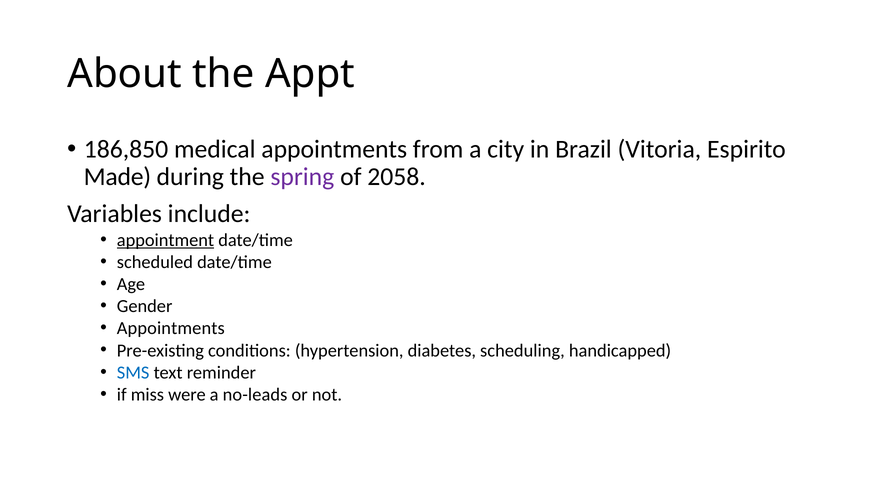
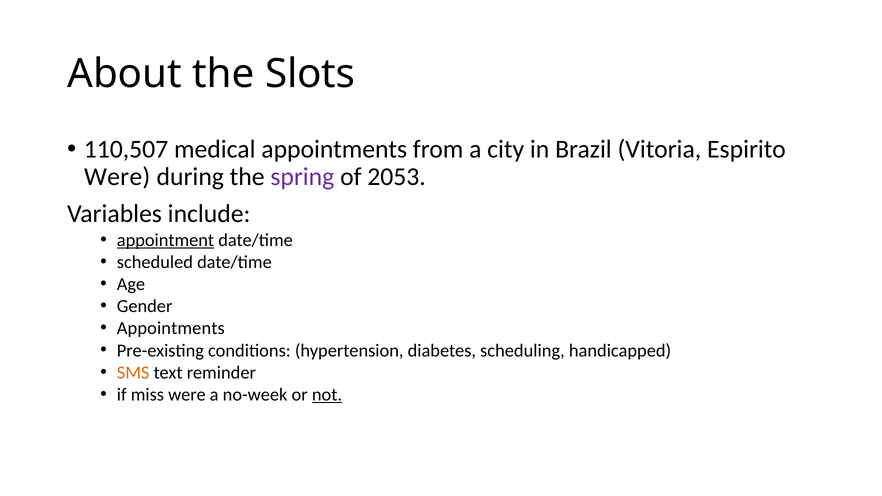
Appt: Appt -> Slots (310, 74)
186,850: 186,850 -> 110,507 (126, 149)
Made: Made -> Were (117, 177)
2058: 2058 -> 2053 (397, 177)
SMS colour: blue -> orange (133, 373)
no-leads: no-leads -> no-week (255, 395)
not underline: none -> present (327, 395)
